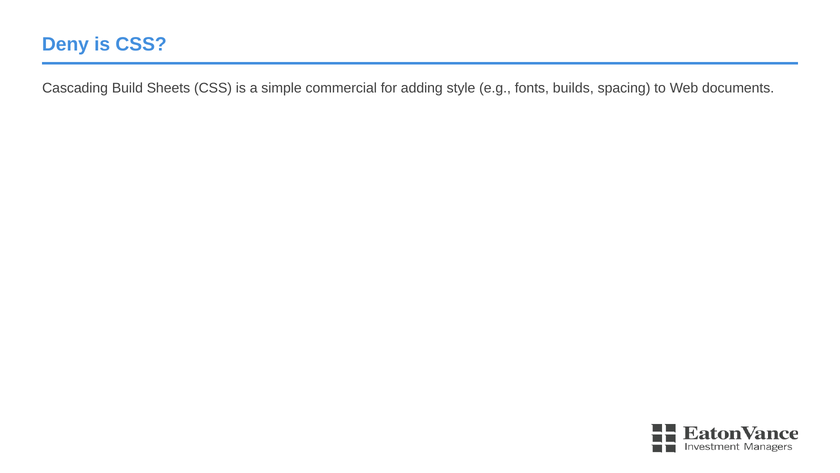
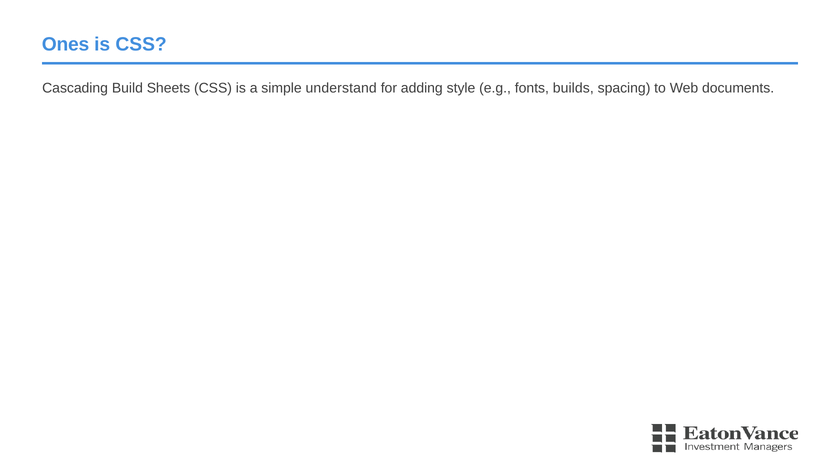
Deny: Deny -> Ones (66, 44)
commercial: commercial -> understand (341, 88)
